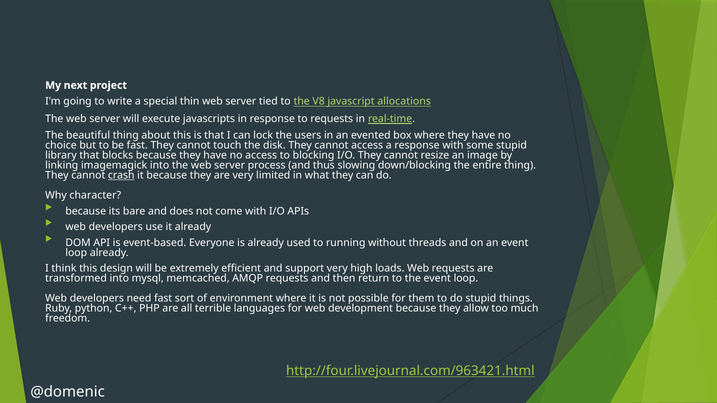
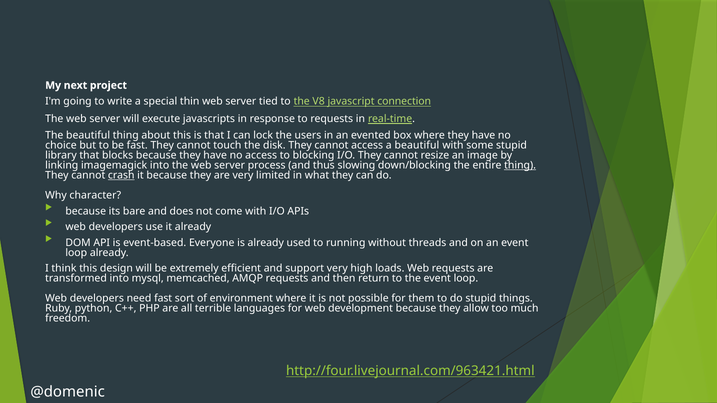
allocations: allocations -> connection (404, 102)
a response: response -> beautiful (417, 145)
thing underline: none -> present (520, 166)
